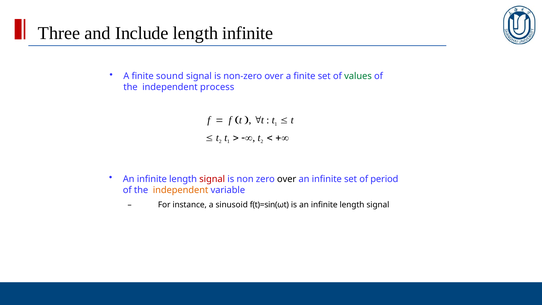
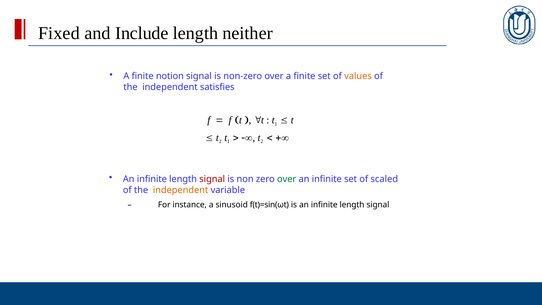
Three: Three -> Fixed (59, 33)
length infinite: infinite -> neither (248, 33)
sound: sound -> notion (170, 76)
values colour: green -> orange (358, 76)
process: process -> satisfies (217, 87)
over colour: black -> green (287, 179)
period: period -> scaled (384, 179)
